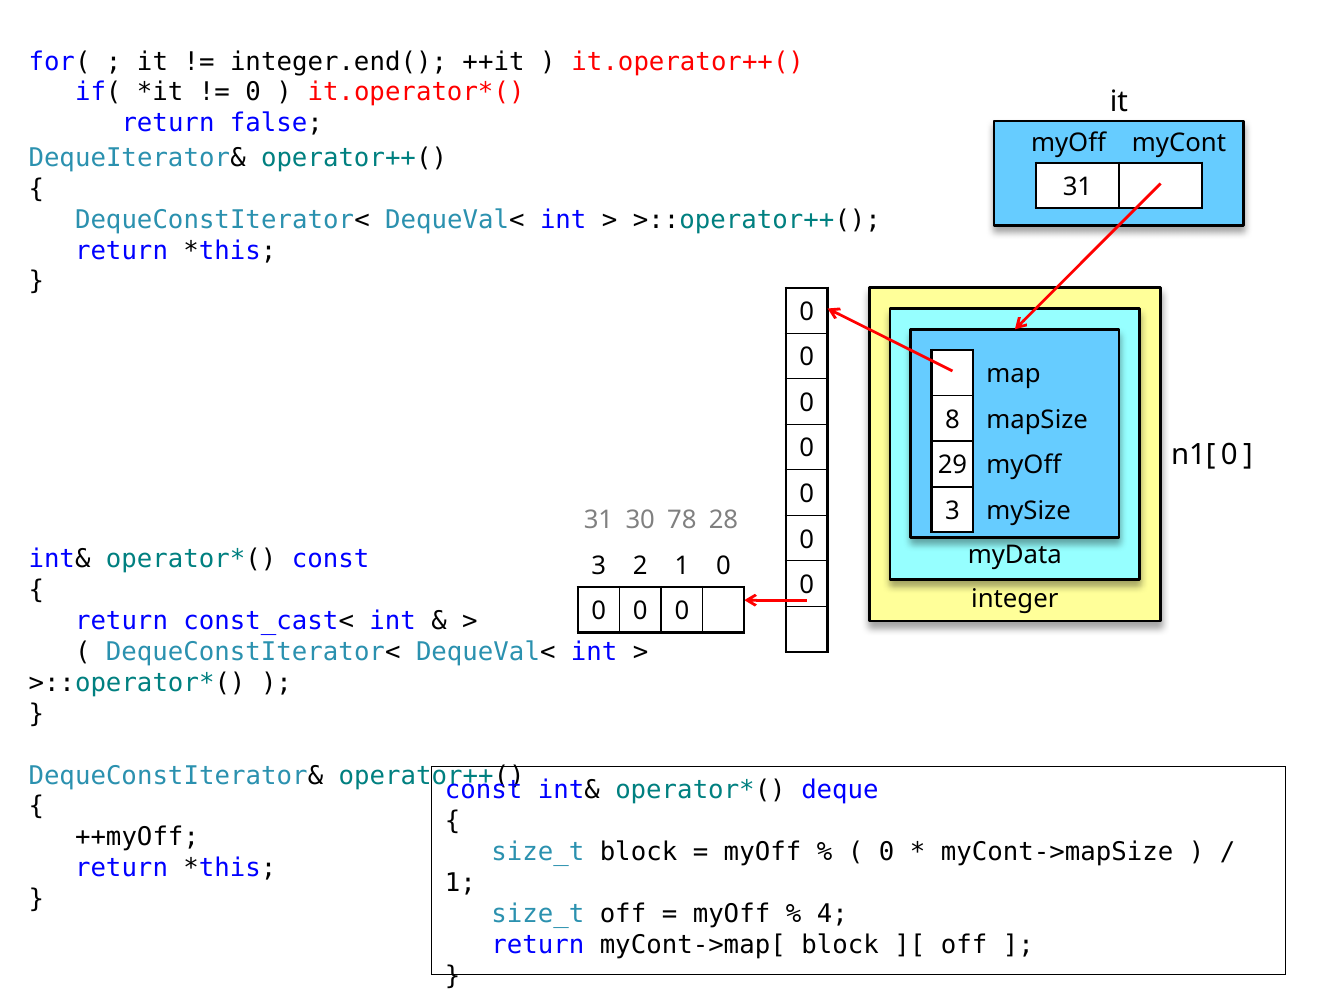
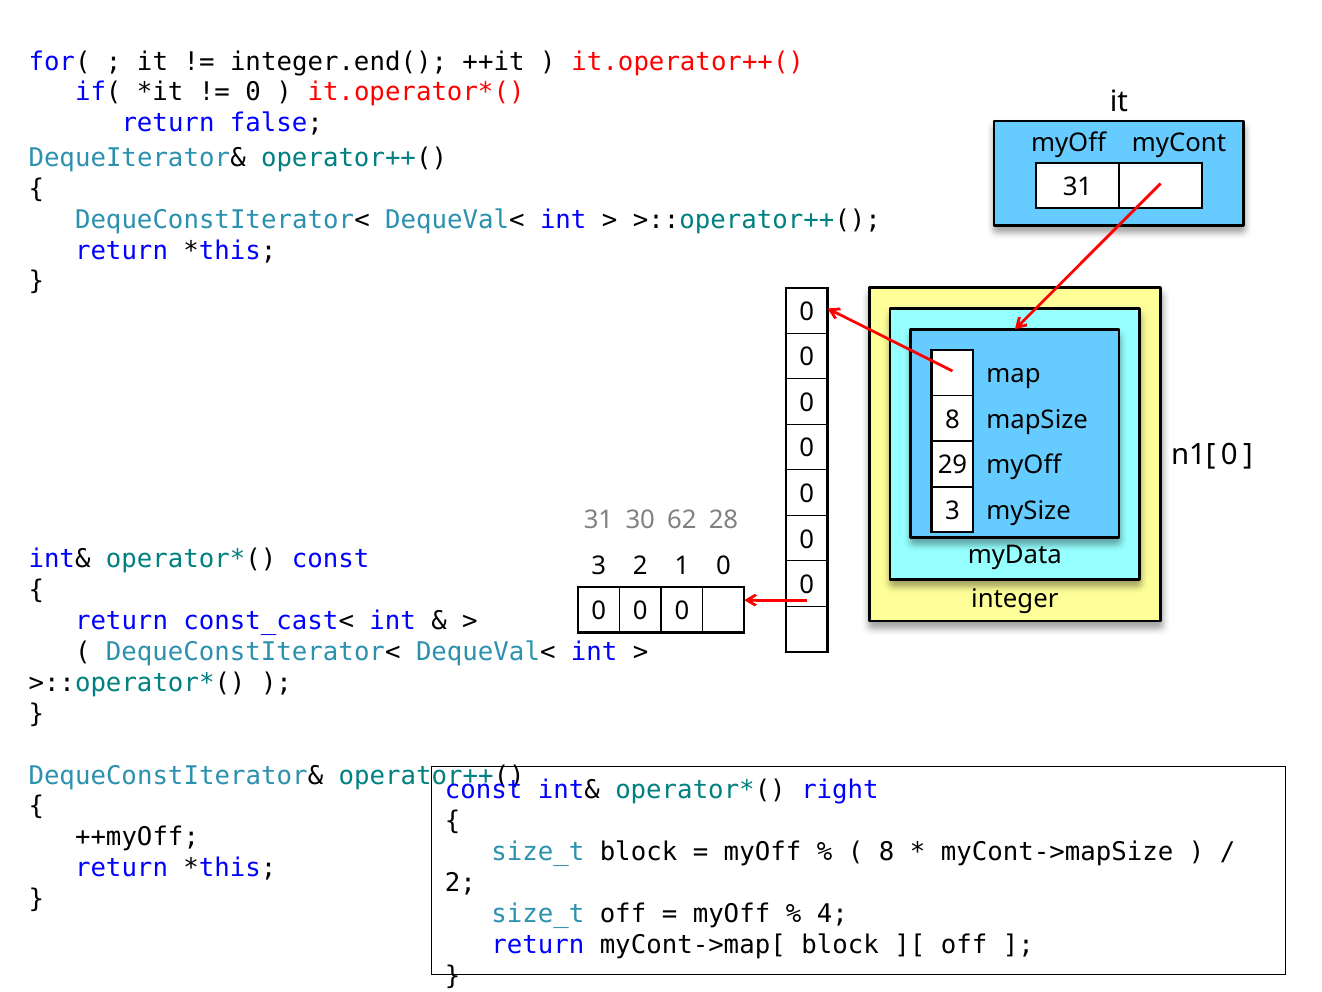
78: 78 -> 62 (682, 520)
deque: deque -> right (840, 790)
0: 0 -> 8 (887, 852)
1: 1 -> 2 (460, 883)
